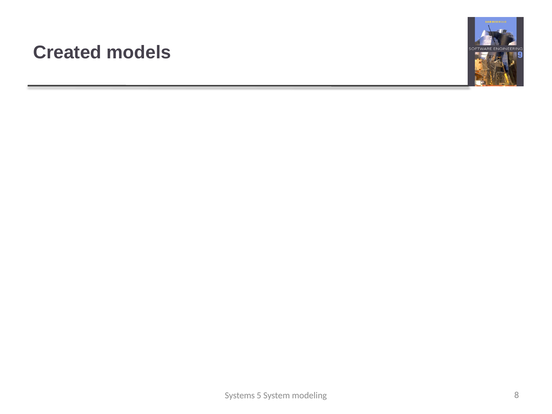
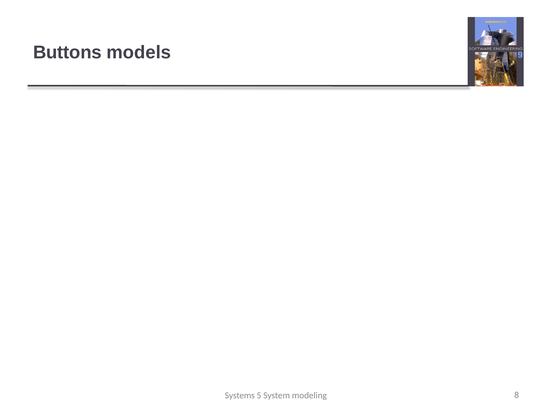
Created: Created -> Buttons (67, 52)
